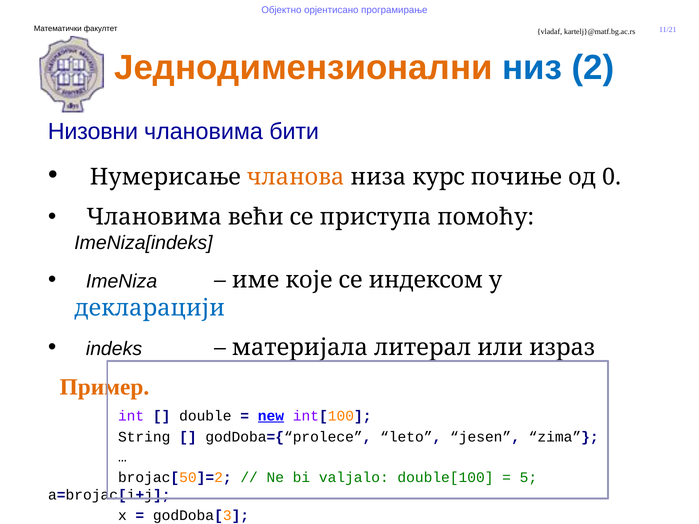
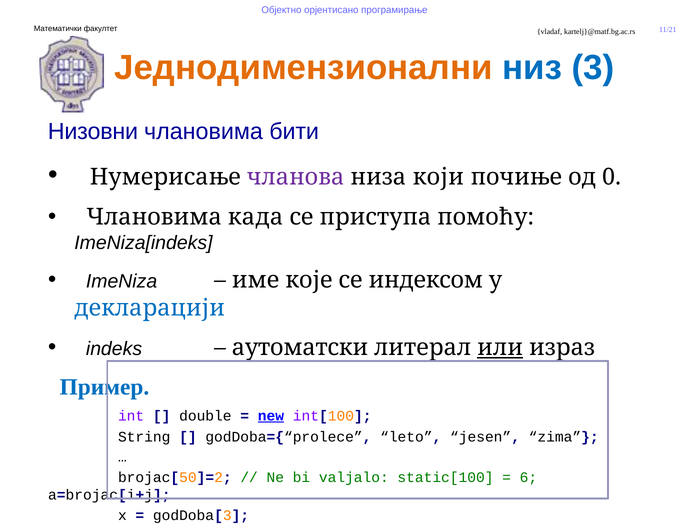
2: 2 -> 3 (593, 68)
чланова colour: orange -> purple (296, 177)
курс: курс -> који (438, 177)
већи: већи -> када (256, 217)
материјала: материјала -> аутоматски (300, 348)
или underline: none -> present (500, 348)
Пример colour: orange -> blue (104, 387)
double[100: double[100 -> static[100 (445, 478)
5: 5 -> 6 (528, 478)
